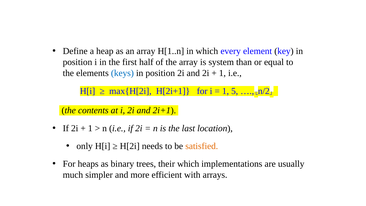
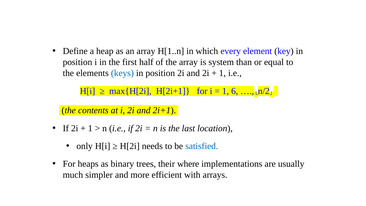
5: 5 -> 6 (235, 91)
satisfied colour: orange -> blue (202, 146)
their which: which -> where (188, 164)
